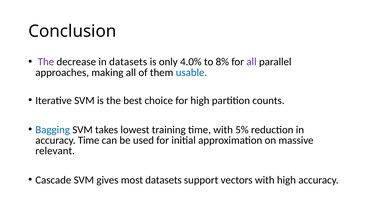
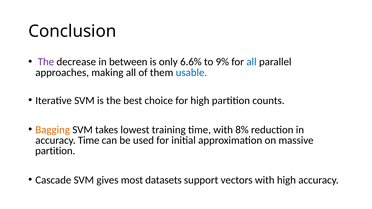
in datasets: datasets -> between (128, 62)
4.0%: 4.0% -> 6.6% (191, 62)
8%: 8% -> 9% (222, 62)
all colour: purple -> blue (252, 62)
Bagging colour: blue -> orange (53, 130)
5%: 5% -> 8% (242, 130)
relevant: relevant -> partition (55, 151)
